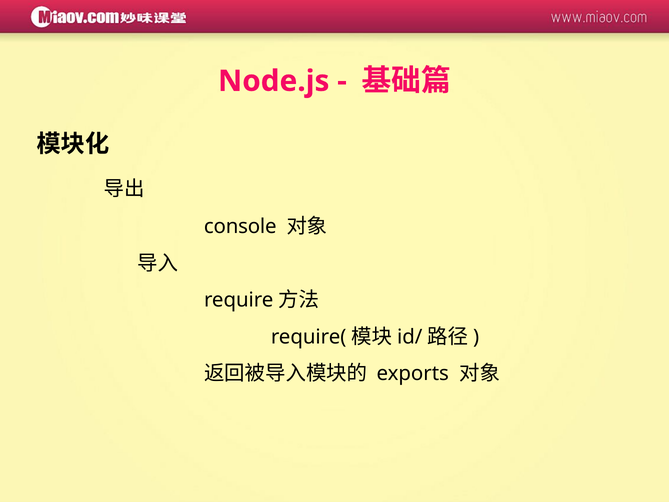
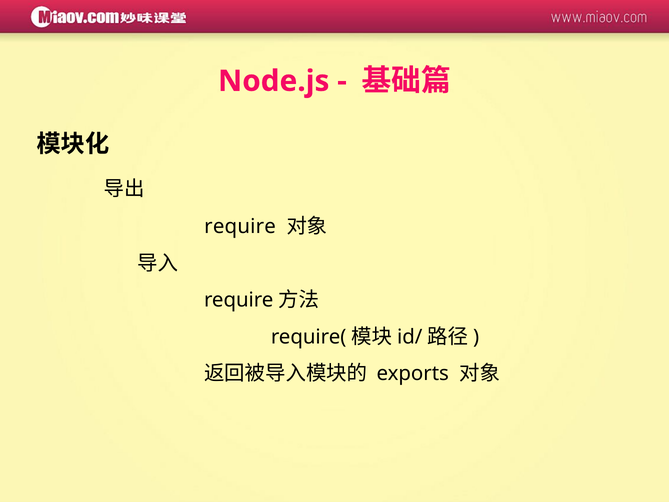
console: console -> require (240, 226)
